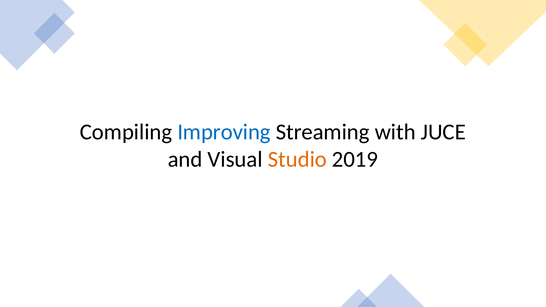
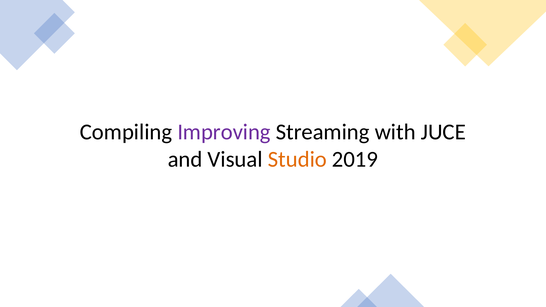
Improving colour: blue -> purple (224, 132)
